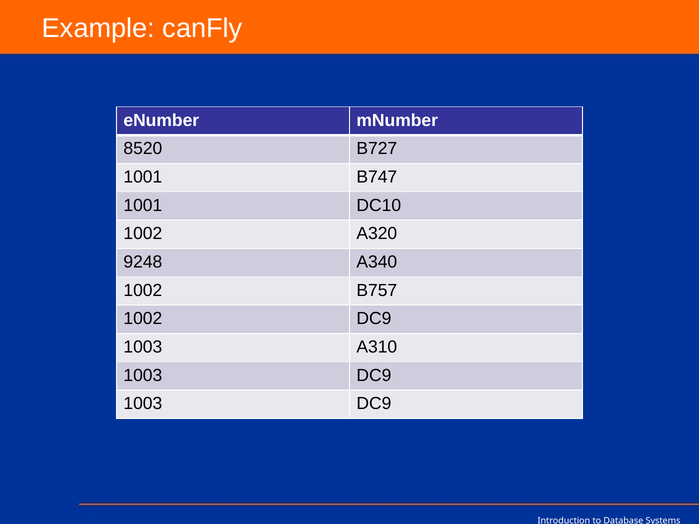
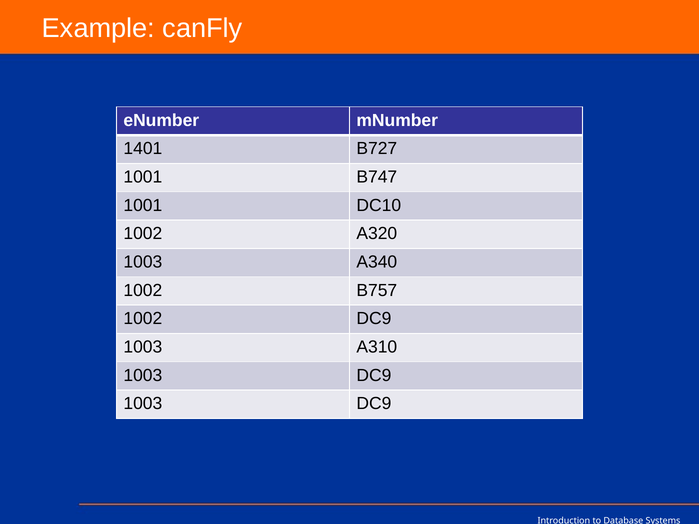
8520: 8520 -> 1401 (143, 149)
9248: 9248 -> 1003 (143, 262)
